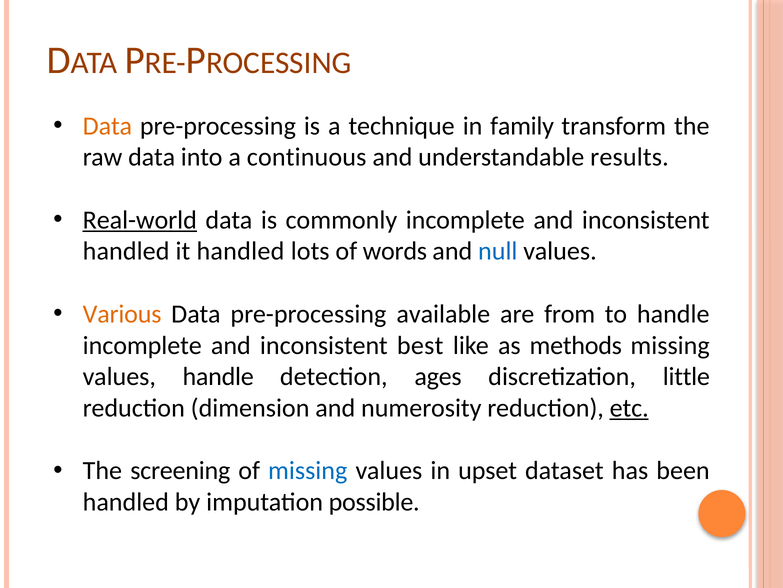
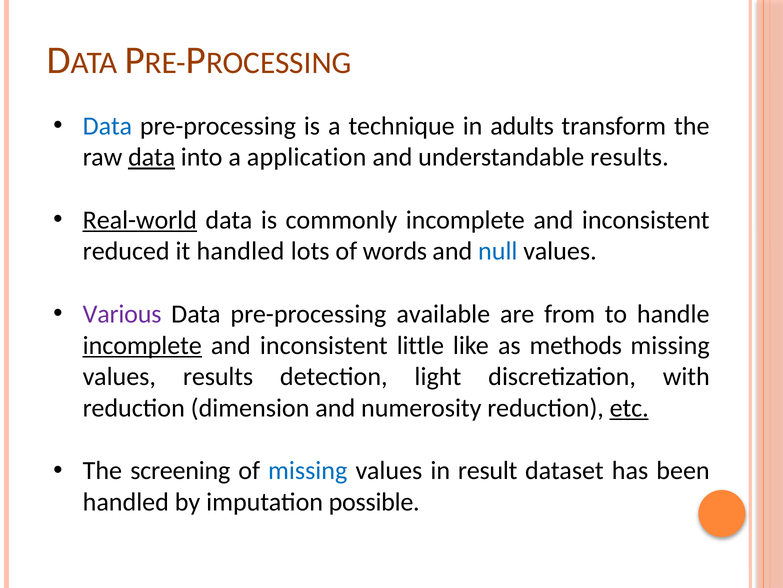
Data colour: orange -> blue (107, 126)
family: family -> adults (522, 126)
data underline: none -> present (152, 157)
continuous: continuous -> application (307, 157)
handled: handled -> reduced (126, 251)
Various colour: orange -> purple (122, 314)
incomplete underline: none -> present (142, 345)
best: best -> little (420, 345)
values handle: handle -> results (218, 376)
ages: ages -> light (438, 376)
little: little -> with (686, 376)
upset: upset -> result (488, 470)
